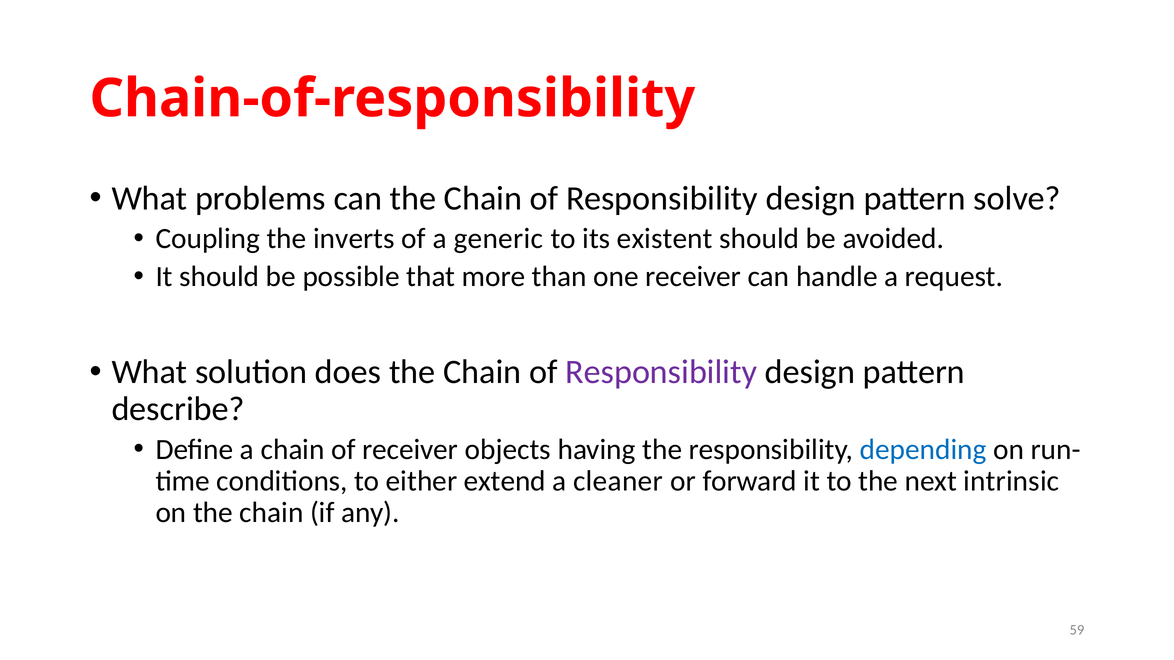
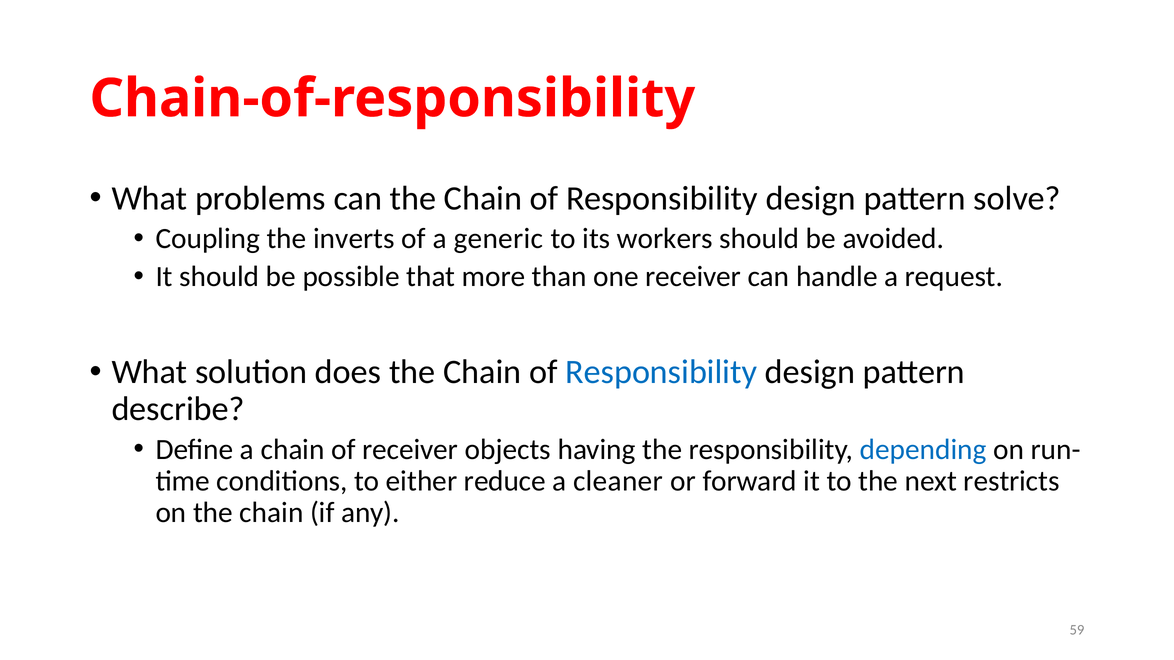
existent: existent -> workers (665, 239)
Responsibility colour: purple -> blue (661, 372)
extend: extend -> reduce (505, 481)
intrinsic: intrinsic -> restricts (1011, 481)
